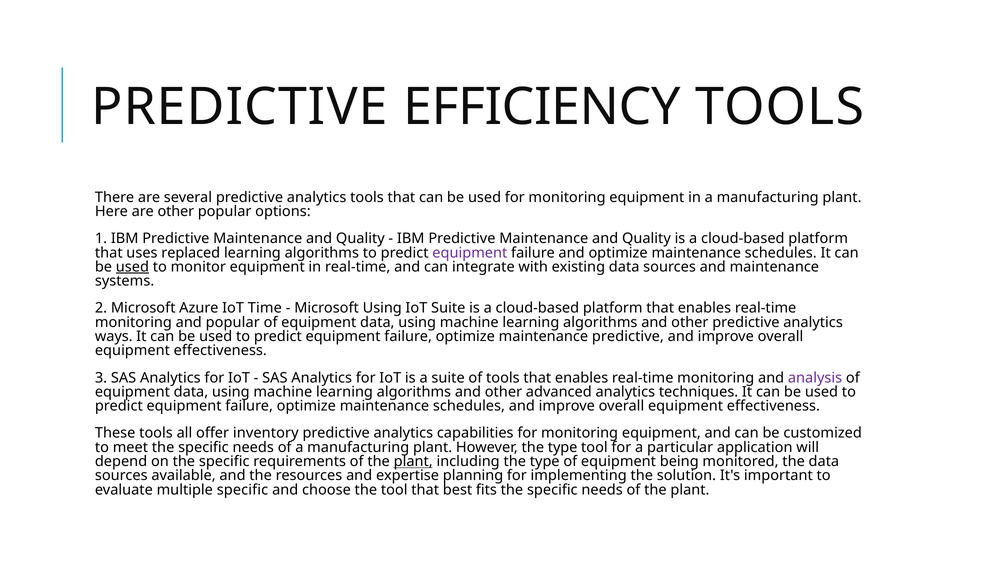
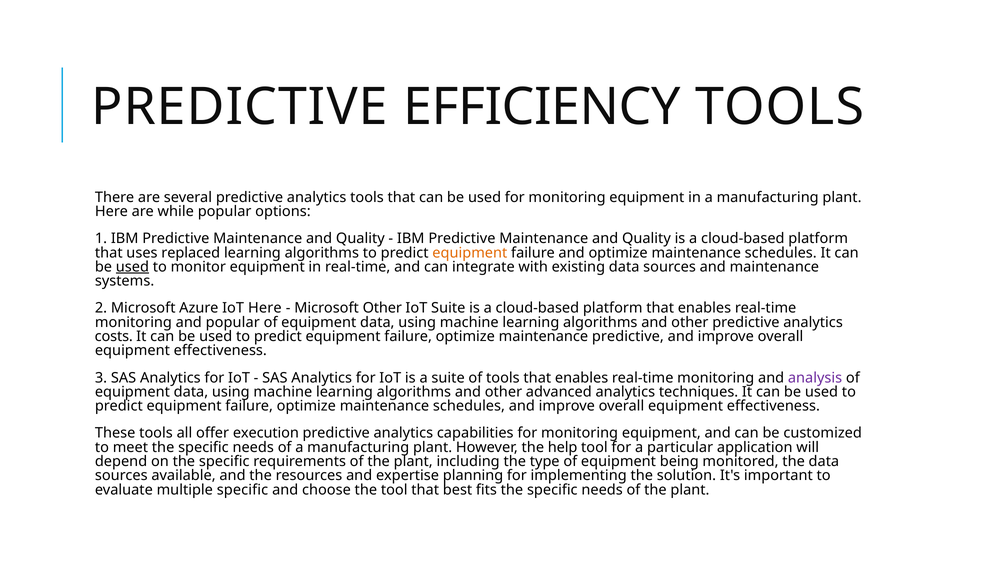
are other: other -> while (176, 211)
equipment colour: purple -> orange (470, 253)
IoT Time: Time -> Here (265, 308)
Microsoft Using: Using -> Other (382, 308)
ways: ways -> costs (114, 336)
inventory: inventory -> execution (266, 433)
However the type: type -> help (563, 447)
plant underline: present -> none (413, 461)
